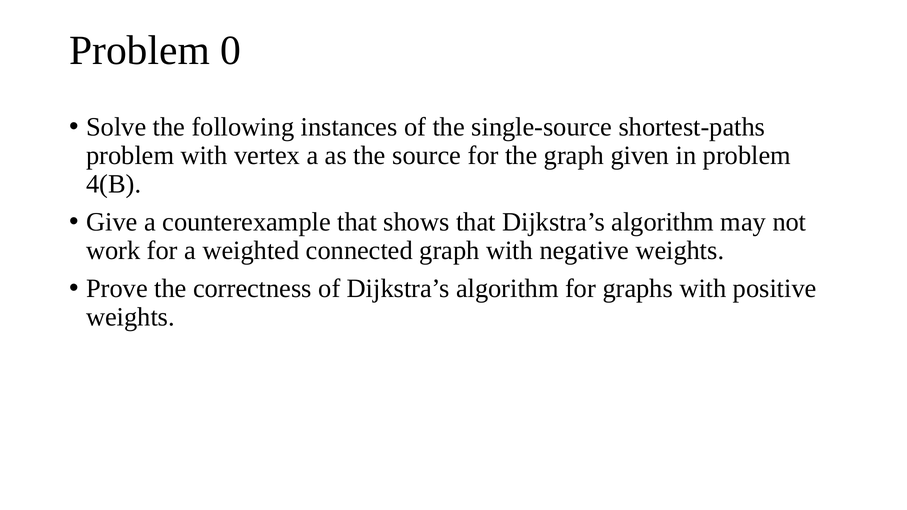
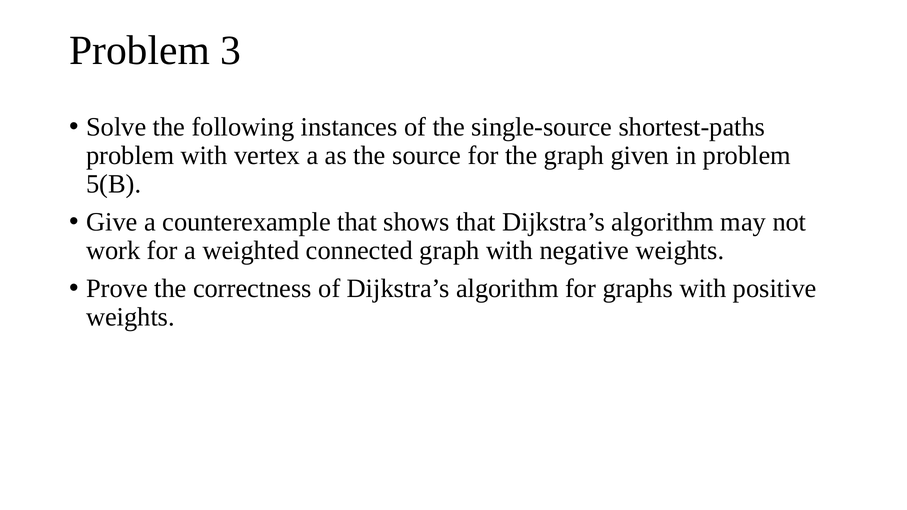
0: 0 -> 3 (231, 50)
4(B: 4(B -> 5(B (114, 184)
